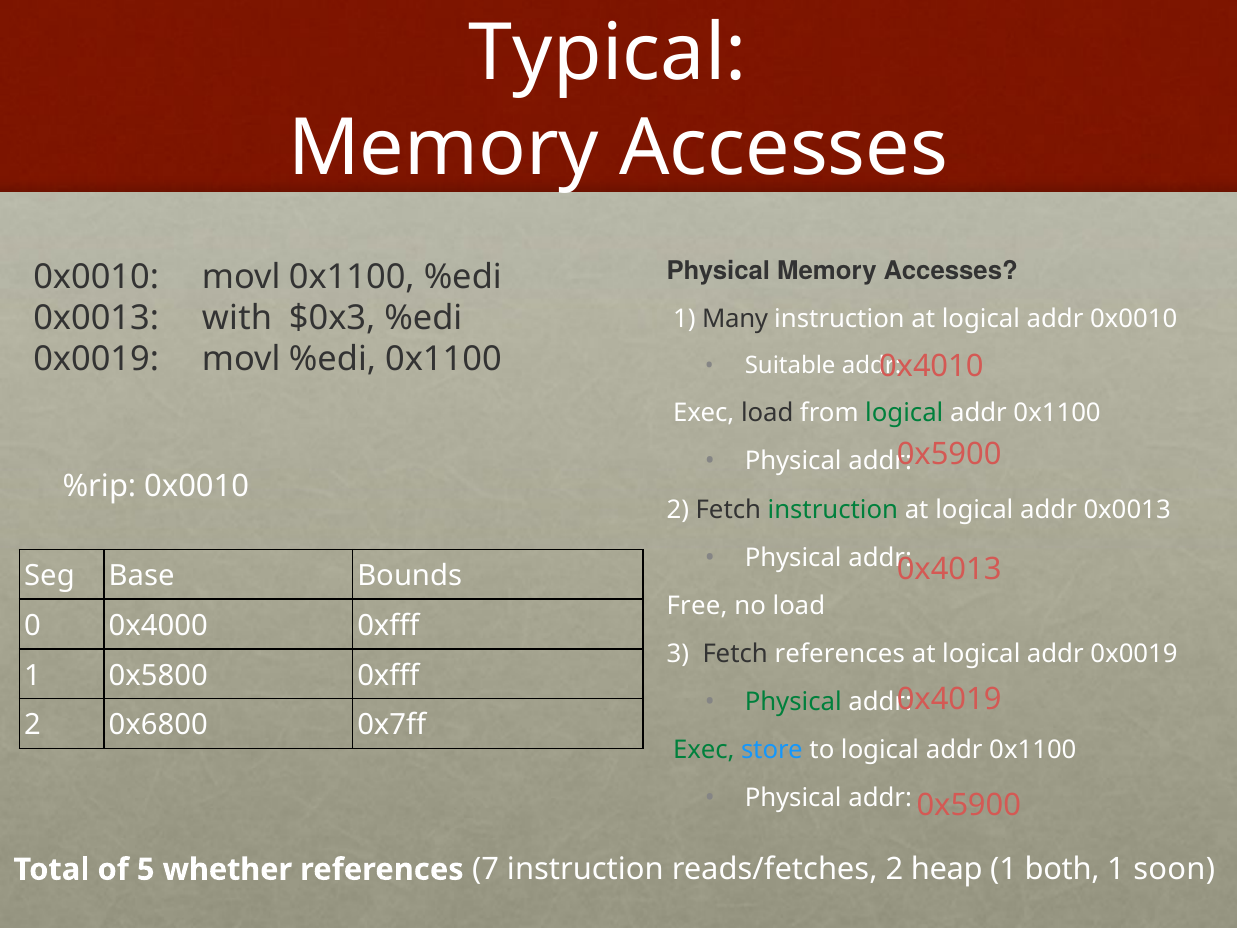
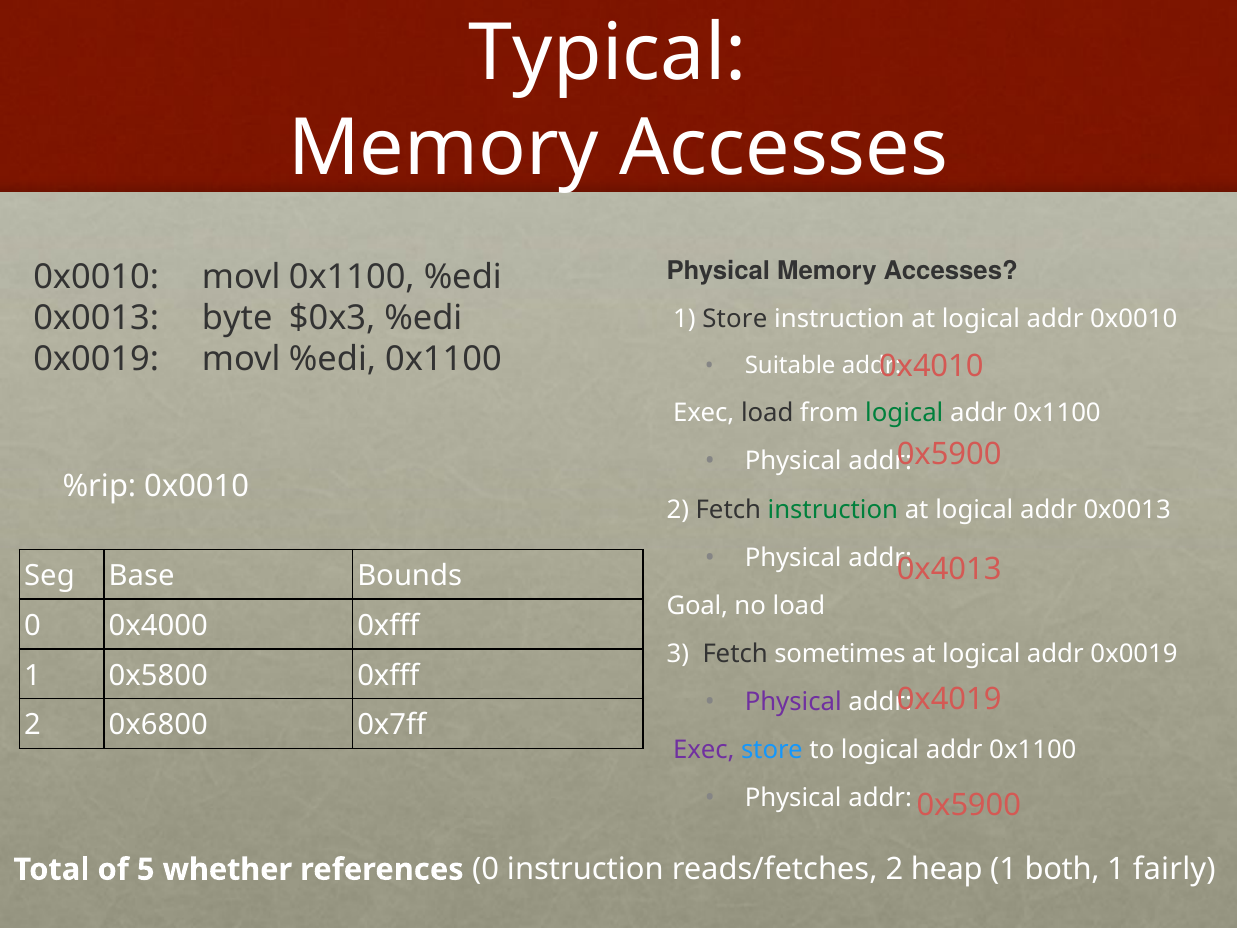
with: with -> byte (237, 318)
1 Many: Many -> Store (735, 319)
Free: Free -> Goal (697, 606)
Fetch references: references -> sometimes (840, 654)
Physical colour: green -> purple (793, 702)
Exec colour: green -> purple (704, 750)
references 7: 7 -> 0 (486, 869)
soon: soon -> fairly (1174, 869)
